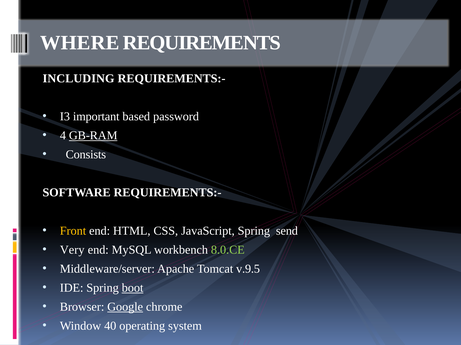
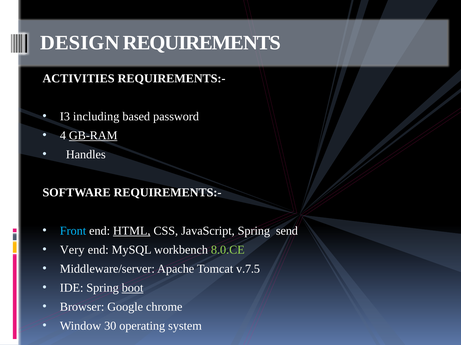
WHERE: WHERE -> DESIGN (80, 43)
INCLUDING: INCLUDING -> ACTIVITIES (79, 79)
important: important -> including (96, 117)
Consists: Consists -> Handles (86, 155)
Front colour: yellow -> light blue (73, 231)
HTML underline: none -> present (132, 231)
v.9.5: v.9.5 -> v.7.5 (248, 269)
Google underline: present -> none (125, 308)
40: 40 -> 30 (110, 327)
